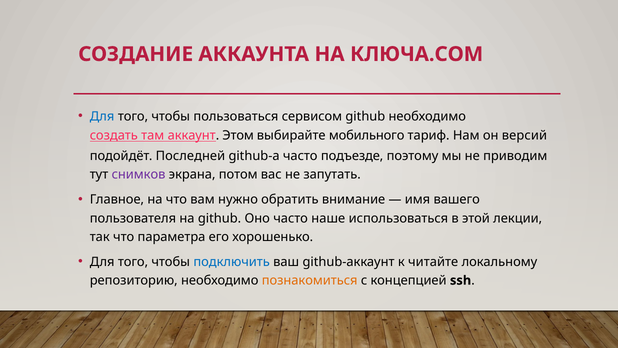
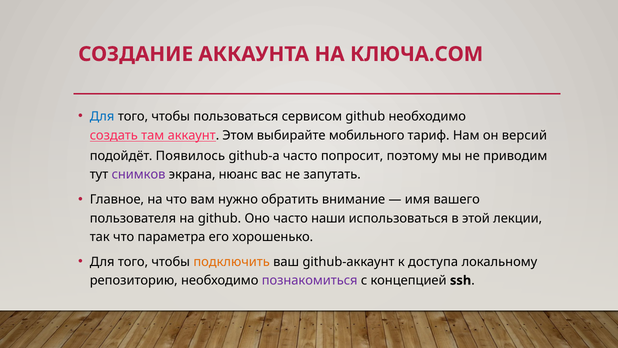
Последней: Последней -> Появилось (190, 156)
подъезде: подъезде -> попросит (352, 156)
потом: потом -> нюанс (238, 174)
наше: наше -> наши (328, 218)
подключить colour: blue -> orange (232, 262)
читайте: читайте -> доступа (433, 262)
познакомиться colour: orange -> purple (310, 280)
